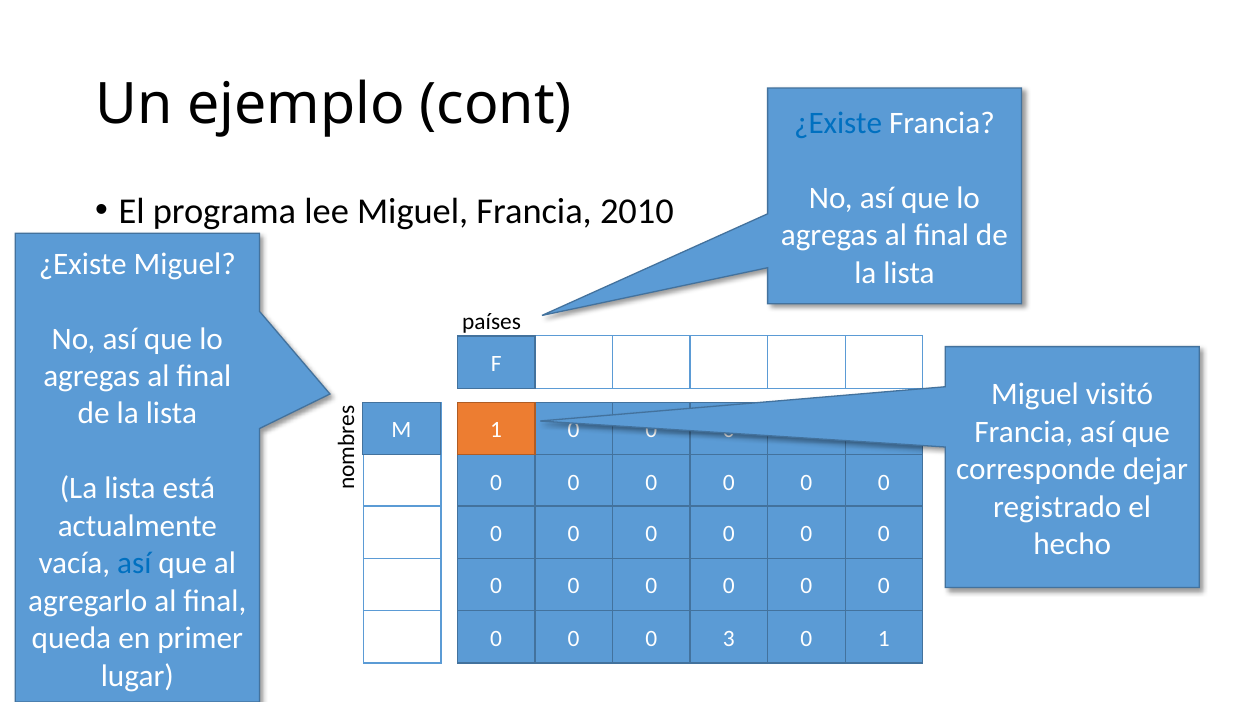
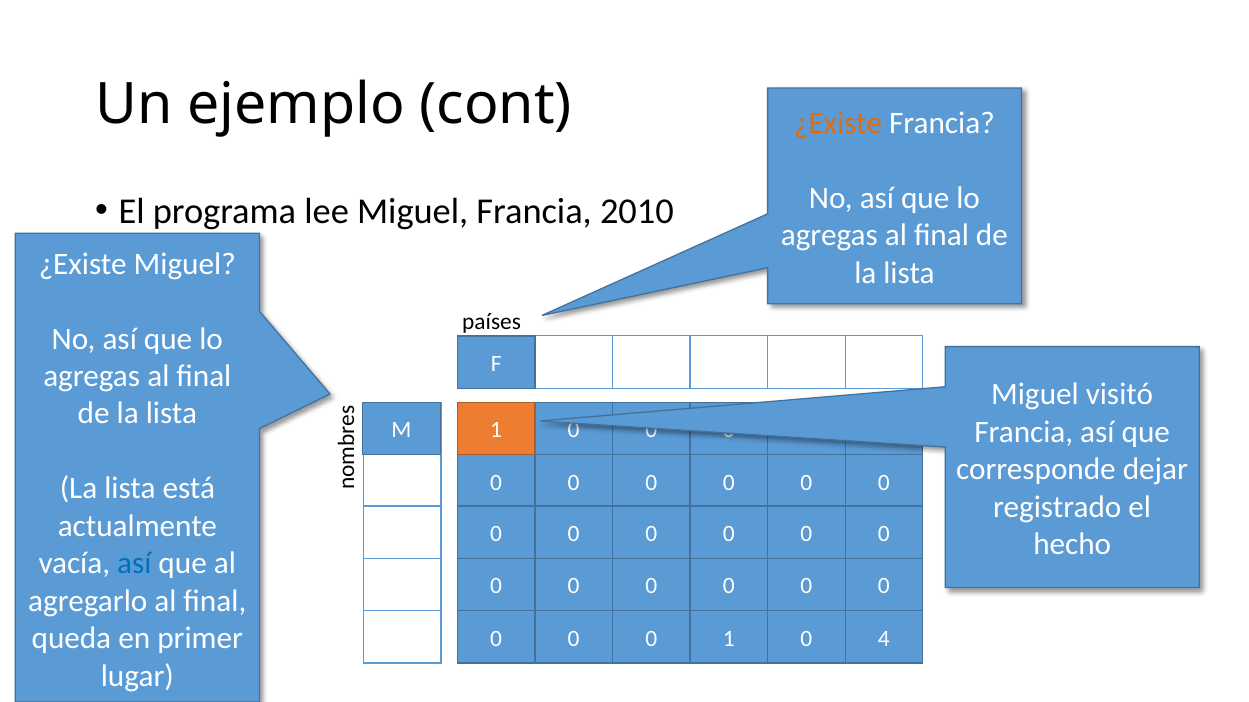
¿Existe colour: blue -> orange (838, 123)
0 3: 3 -> 1 (729, 639)
0 1: 1 -> 4 (884, 639)
